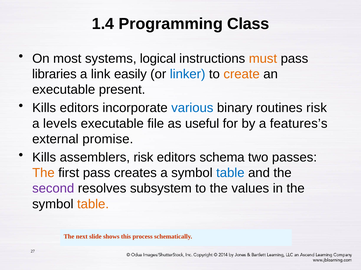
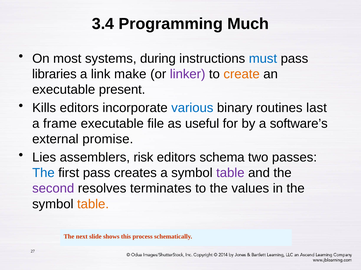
1.4: 1.4 -> 3.4 (103, 24)
Class: Class -> Much (248, 24)
logical: logical -> during (158, 59)
must colour: orange -> blue (263, 59)
easily: easily -> make (130, 74)
linker colour: blue -> purple (188, 74)
routines risk: risk -> last (317, 108)
levels: levels -> frame (60, 124)
features’s: features’s -> software’s (299, 124)
Kills: Kills -> Lies (44, 158)
The colour: orange -> blue (43, 173)
table colour: blue -> purple (230, 173)
subsystem: subsystem -> terminates (161, 189)
